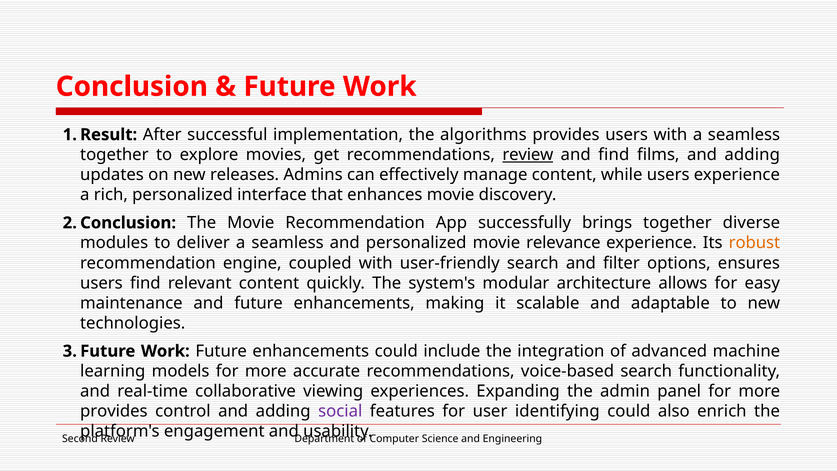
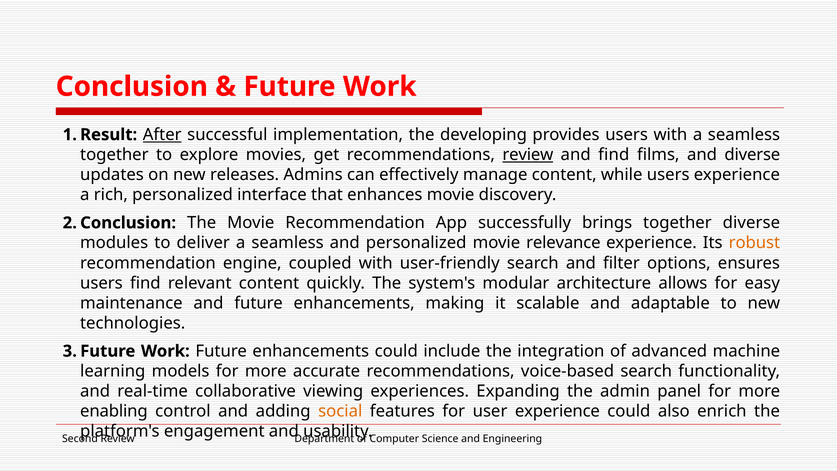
After underline: none -> present (162, 135)
algorithms: algorithms -> developing (484, 135)
films and adding: adding -> diverse (752, 155)
provides: provides -> enabling (114, 411)
social colour: purple -> orange (340, 411)
user identifying: identifying -> experience (557, 411)
